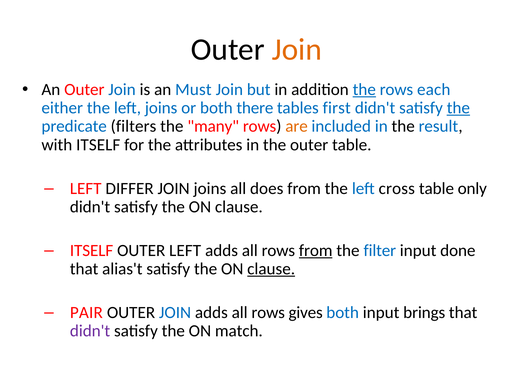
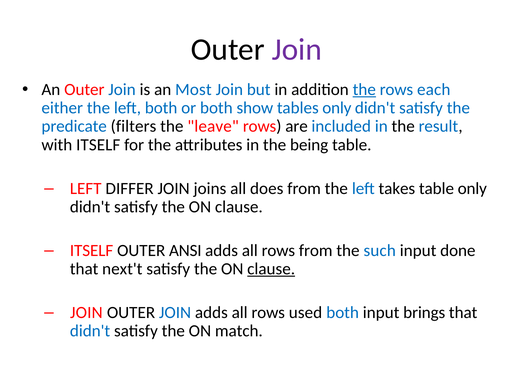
Join colour: orange -> purple (297, 50)
Must: Must -> Most (193, 90)
left joins: joins -> both (161, 108)
there: there -> show (255, 108)
tables first: first -> only (337, 108)
the underline: present -> none (458, 108)
many: many -> leave (213, 127)
are colour: orange -> black (297, 127)
the outer: outer -> being (309, 145)
cross: cross -> takes (397, 189)
OUTER LEFT: LEFT -> ANSI (185, 251)
from underline: present -> none (316, 251)
filter: filter -> such (380, 251)
alias't: alias't -> next't (122, 269)
PAIR: PAIR -> JOIN (86, 313)
gives: gives -> used (305, 313)
didn't colour: purple -> blue (90, 332)
